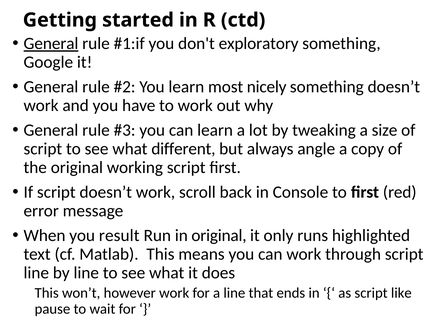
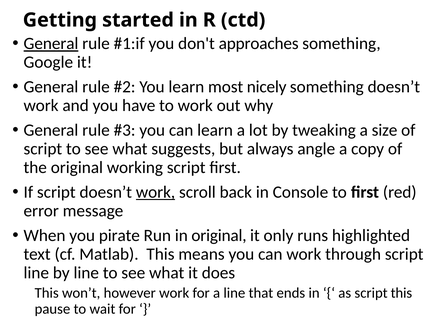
exploratory: exploratory -> approaches (259, 44)
different: different -> suggests (183, 149)
work underline: none -> present (156, 192)
result: result -> pirate (119, 236)
script like: like -> this (401, 293)
